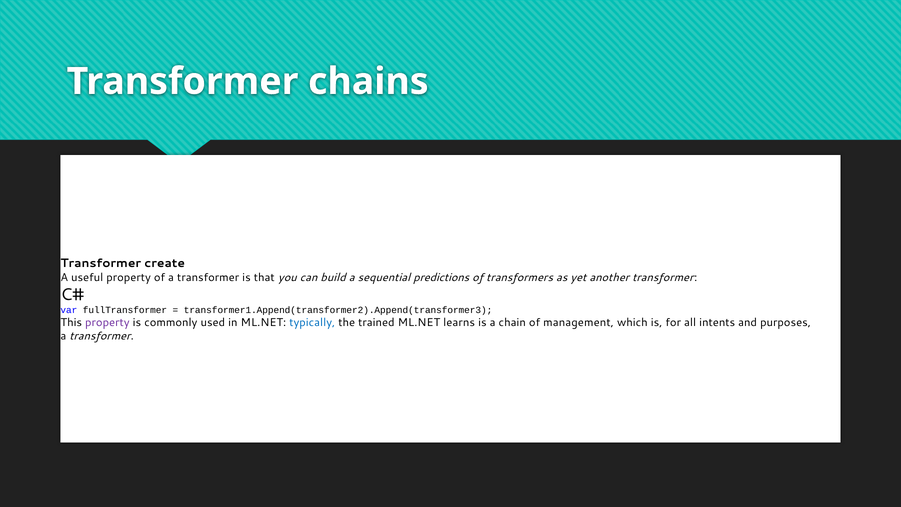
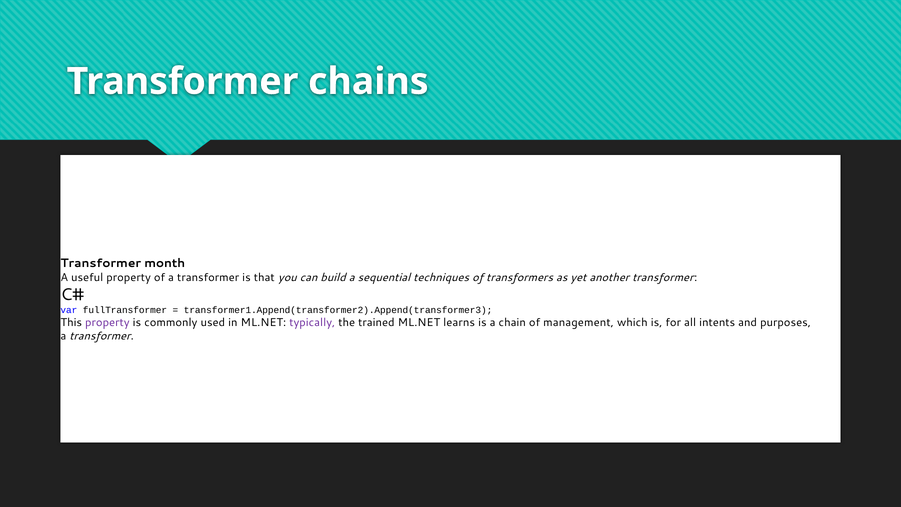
create: create -> month (165, 263)
predictions: predictions -> techniques (441, 277)
typically colour: blue -> purple (312, 322)
